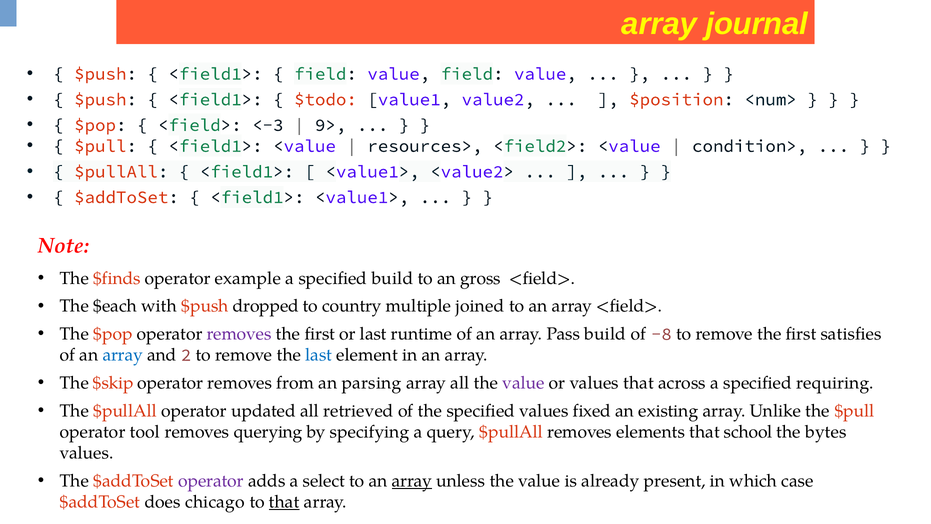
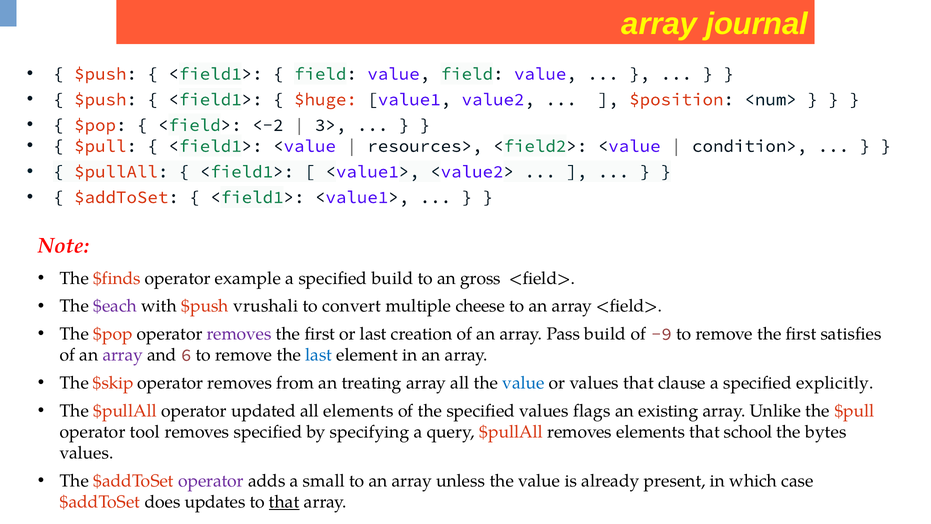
$todo: $todo -> $huge (325, 99)
<-3: <-3 -> <-2 (268, 125)
9>: 9> -> 3> (331, 125)
$each colour: black -> purple (115, 306)
dropped: dropped -> vrushali (266, 306)
country: country -> convert (352, 306)
joined: joined -> cheese (480, 306)
runtime: runtime -> creation (422, 334)
-8: -8 -> -9 (661, 334)
array colour: blue -> purple (123, 355)
2: 2 -> 6 (186, 355)
parsing: parsing -> treating (372, 383)
value colour: purple -> blue (523, 383)
across: across -> clause (682, 383)
requiring: requiring -> explicitly (835, 383)
all retrieved: retrieved -> elements (358, 411)
fixed: fixed -> flags (592, 411)
removes querying: querying -> specified (268, 432)
select: select -> small (324, 481)
array underline: present -> none (412, 481)
chicago: chicago -> updates (215, 502)
